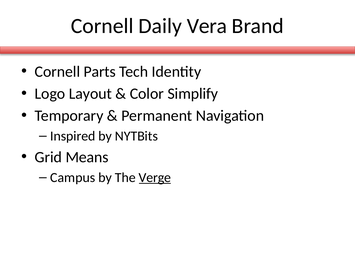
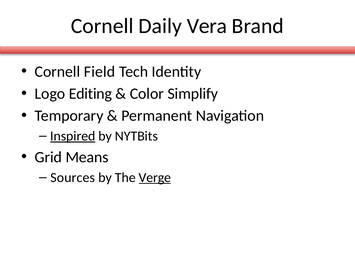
Parts: Parts -> Field (100, 72)
Layout: Layout -> Editing (90, 94)
Inspired underline: none -> present (73, 136)
Campus: Campus -> Sources (73, 178)
